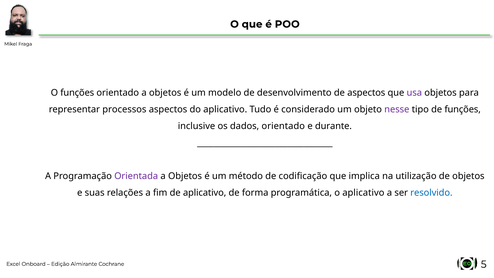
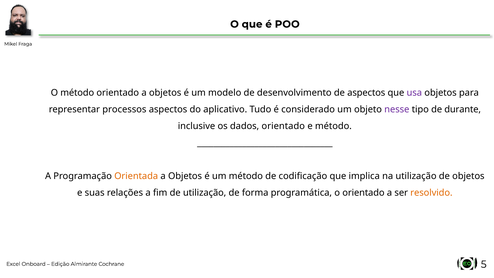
O funções: funções -> método (77, 93)
de funções: funções -> durante (463, 109)
e durante: durante -> método (333, 126)
Orientada colour: purple -> orange (136, 176)
de aplicativo: aplicativo -> utilização (205, 193)
o aplicativo: aplicativo -> orientado (363, 193)
resolvido colour: blue -> orange (431, 193)
